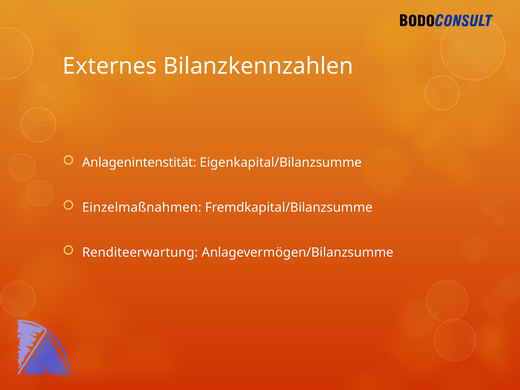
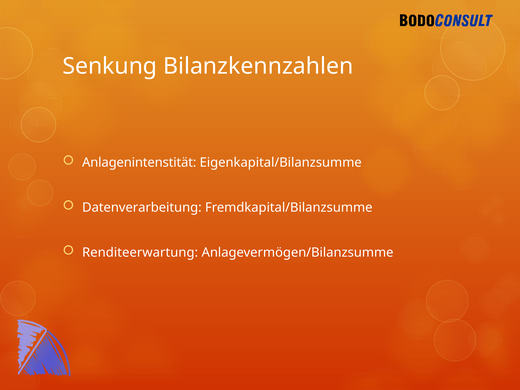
Externes: Externes -> Senkung (110, 66)
Einzelmaßnahmen: Einzelmaßnahmen -> Datenverarbeitung (142, 208)
